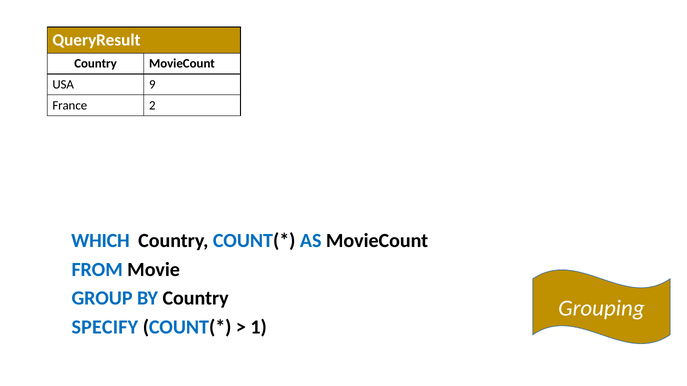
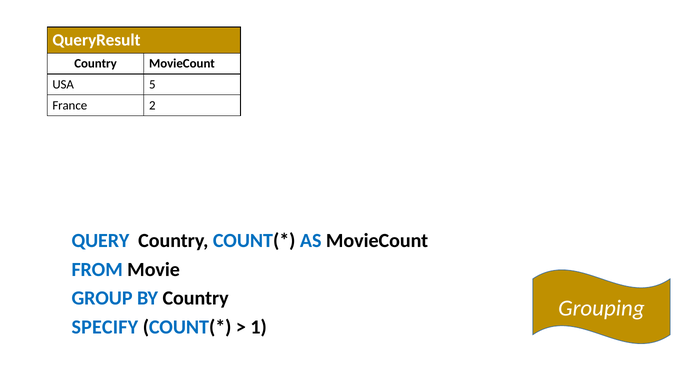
9: 9 -> 5 (152, 85)
WHICH: WHICH -> QUERY (100, 241)
